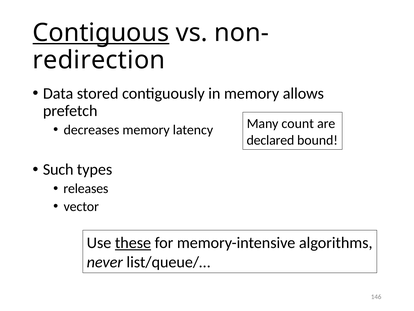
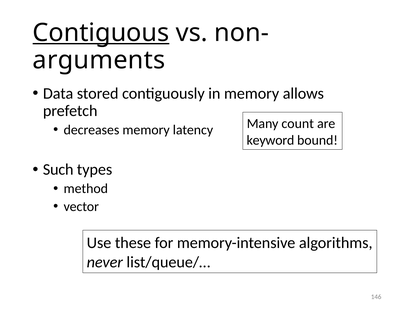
redirection: redirection -> arguments (99, 60)
declared: declared -> keyword (270, 140)
releases: releases -> method (86, 188)
these underline: present -> none (133, 242)
